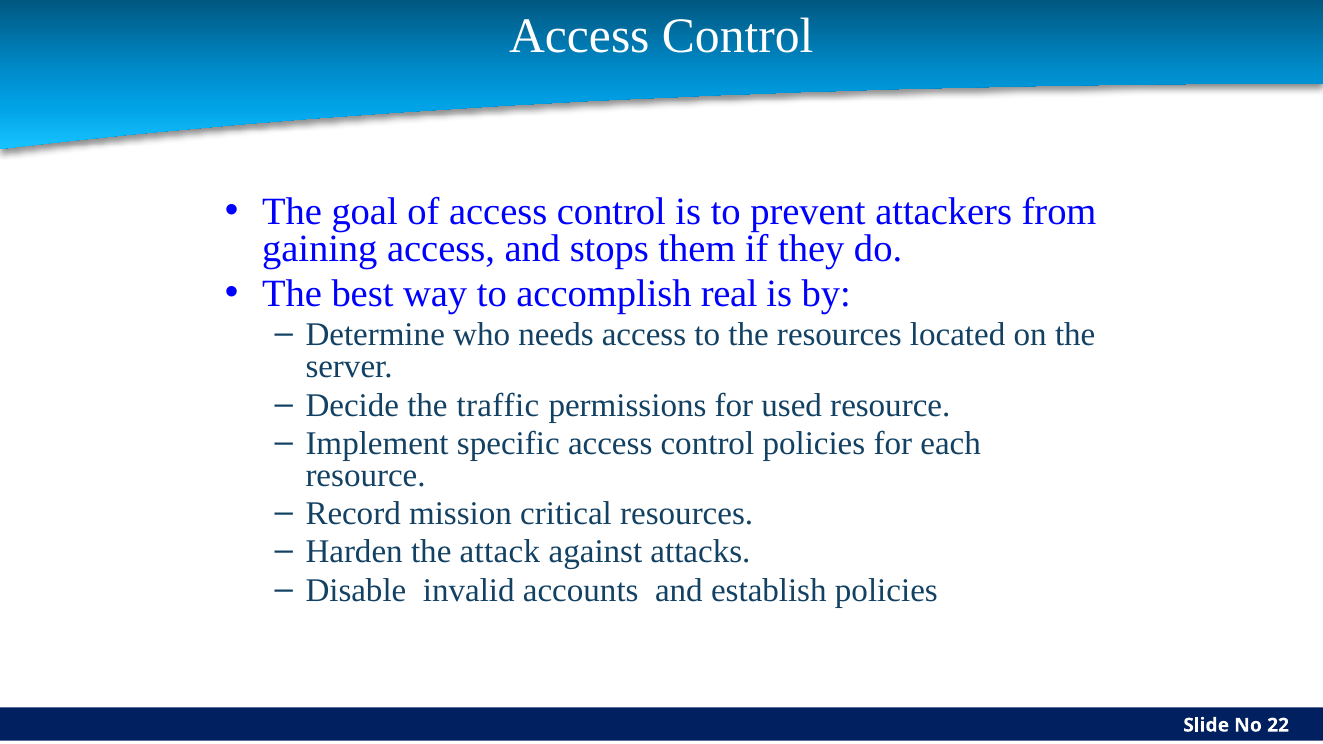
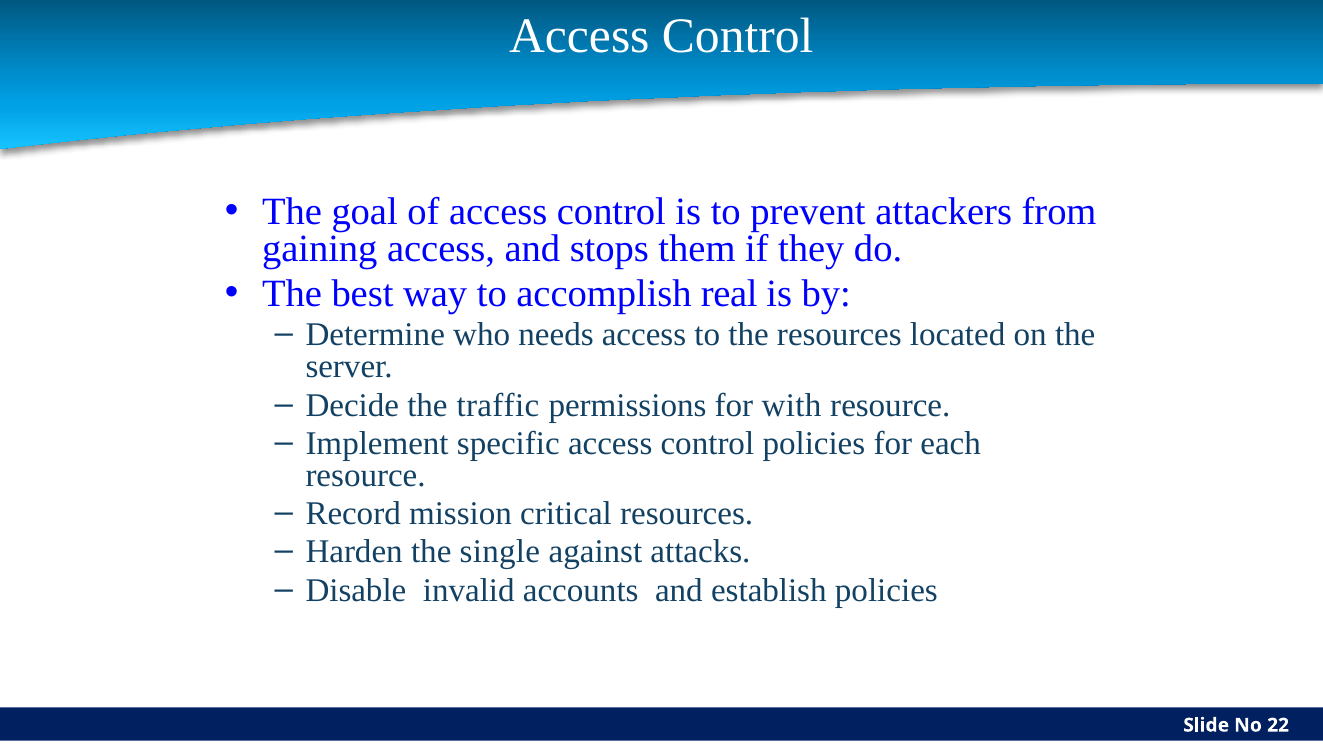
used: used -> with (792, 405)
attack: attack -> single (500, 552)
